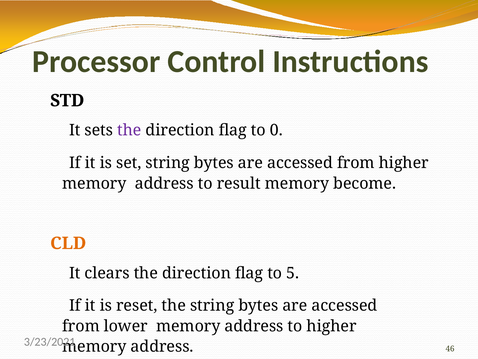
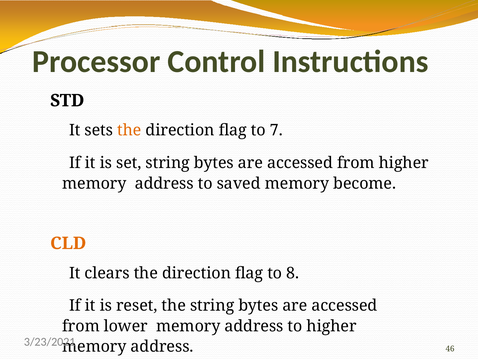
the colour: purple -> orange (129, 130)
0: 0 -> 7 (276, 130)
result: result -> saved (239, 183)
5: 5 -> 8 (293, 273)
